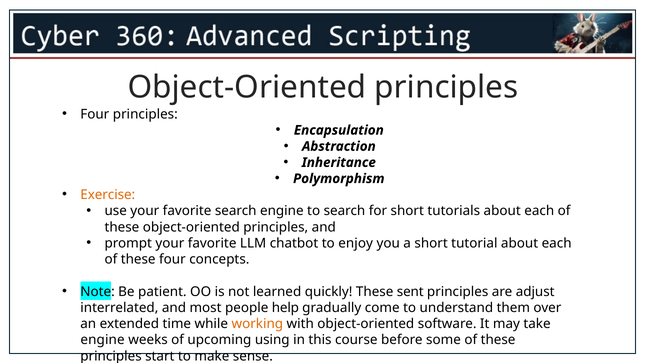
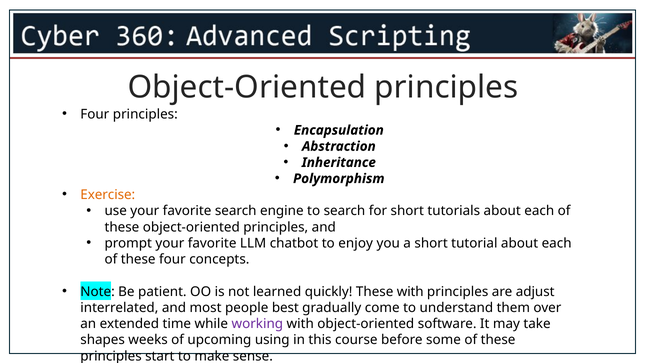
These sent: sent -> with (410, 291)
help: help -> best (285, 308)
working colour: orange -> purple (257, 324)
engine: engine -> shapes (103, 340)
